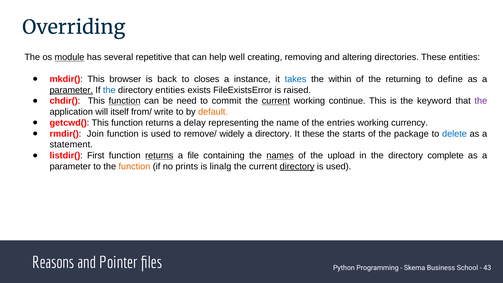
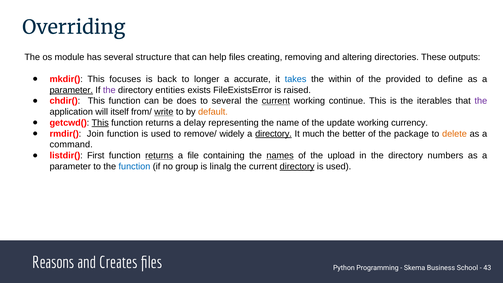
module underline: present -> none (70, 57)
repetitive: repetitive -> structure (154, 57)
help well: well -> files (237, 57)
These entities: entities -> outputs (464, 57)
browser: browser -> focuses (125, 79)
closes: closes -> longer (207, 79)
instance: instance -> accurate (252, 79)
returning: returning -> provided (403, 79)
the colour: blue -> purple (109, 90)
function underline: present -> none (125, 101)
need: need -> does (187, 101)
to commit: commit -> several (227, 101)
keyword: keyword -> iterables (434, 101)
write underline: none -> present (164, 112)
This underline: none -> present (100, 123)
entries: entries -> update (341, 123)
directory underline: none -> present (273, 134)
It these: these -> much (313, 134)
starts: starts -> better (354, 134)
delete colour: blue -> orange (454, 134)
statement: statement -> command (71, 145)
complete: complete -> numbers (445, 156)
function colour: orange -> blue (134, 166)
prints: prints -> group (187, 166)
Pointer: Pointer -> Creates (118, 262)
